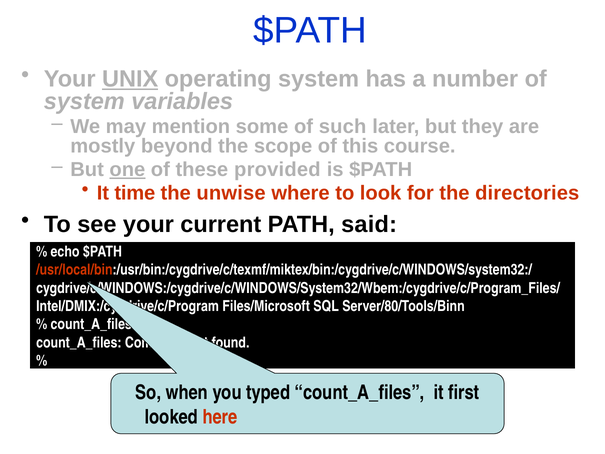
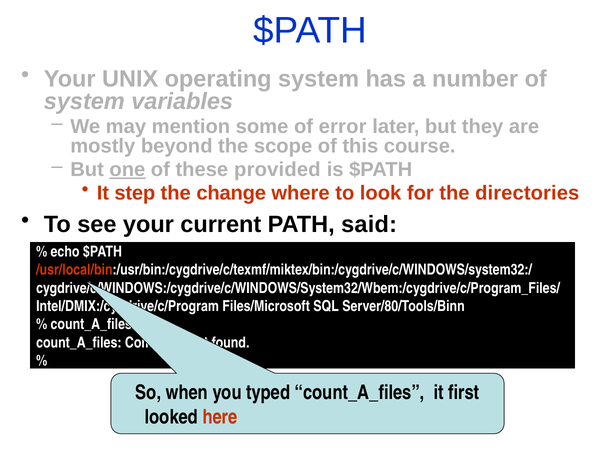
UNIX underline: present -> none (130, 79)
such: such -> error (343, 127)
time: time -> step (135, 193)
the unwise: unwise -> change (231, 193)
